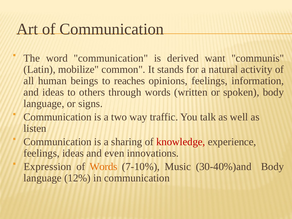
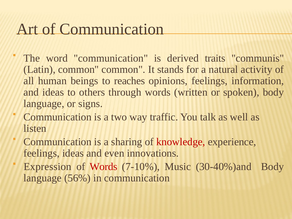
want: want -> traits (215, 58)
Latin mobilize: mobilize -> common (79, 70)
Words colour: orange -> red (104, 167)
12%: 12% -> 56% (77, 178)
